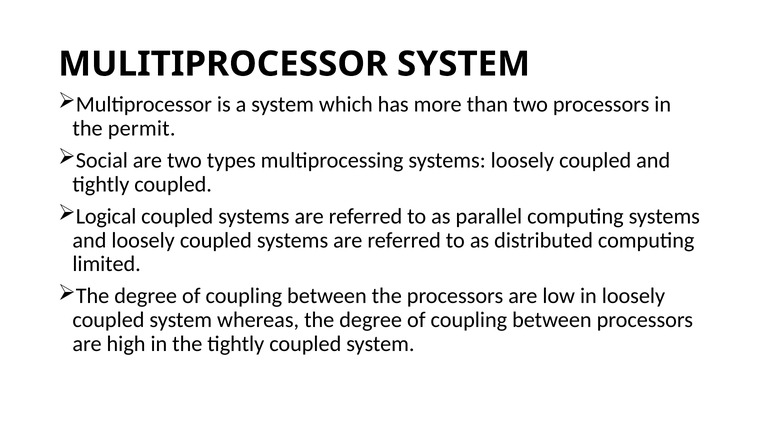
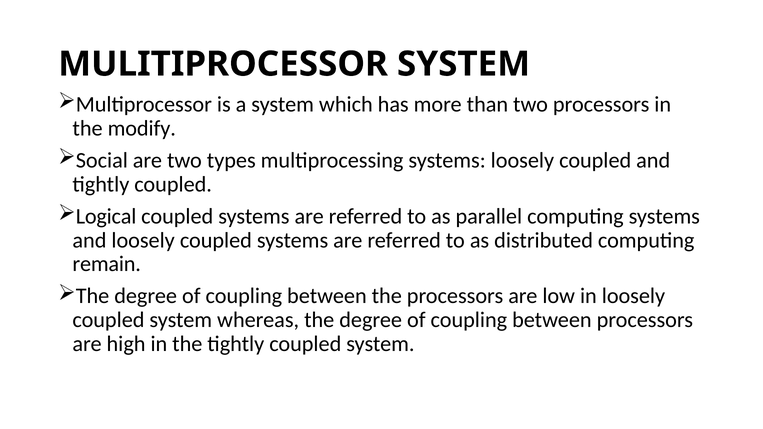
permit: permit -> modify (142, 128)
limited: limited -> remain (107, 264)
